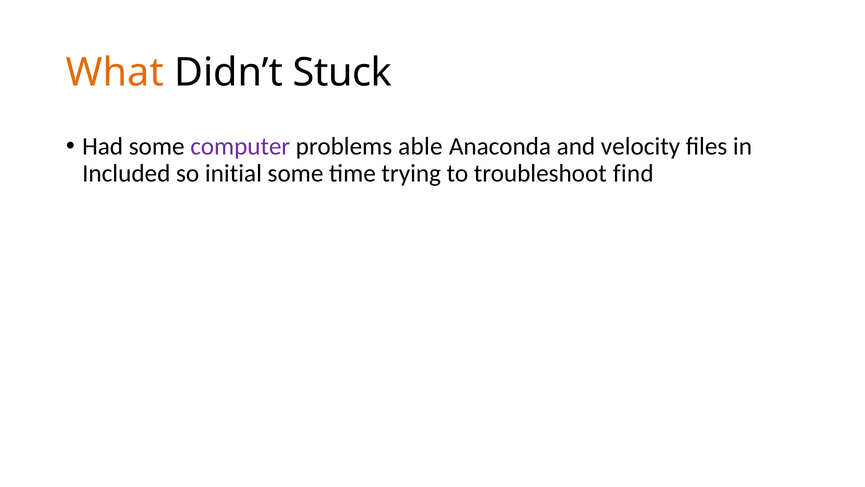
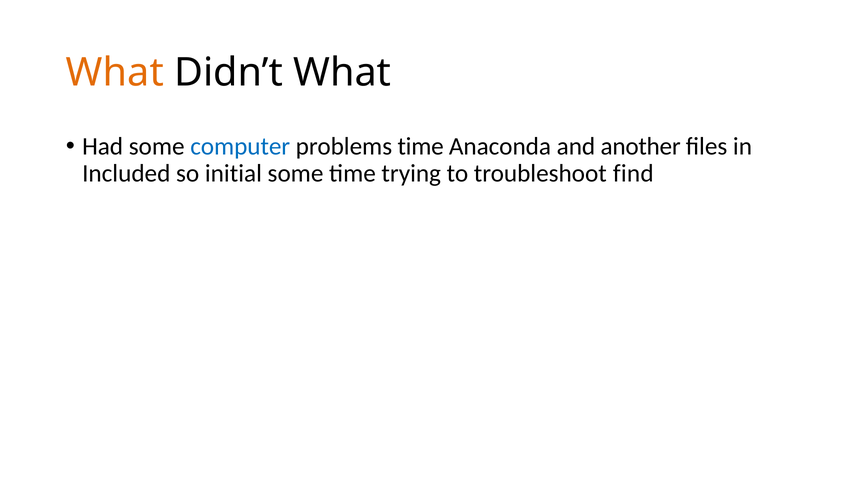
Didn’t Stuck: Stuck -> What (342, 73)
computer colour: purple -> blue (240, 146)
problems able: able -> time (421, 146)
velocity: velocity -> another (641, 146)
